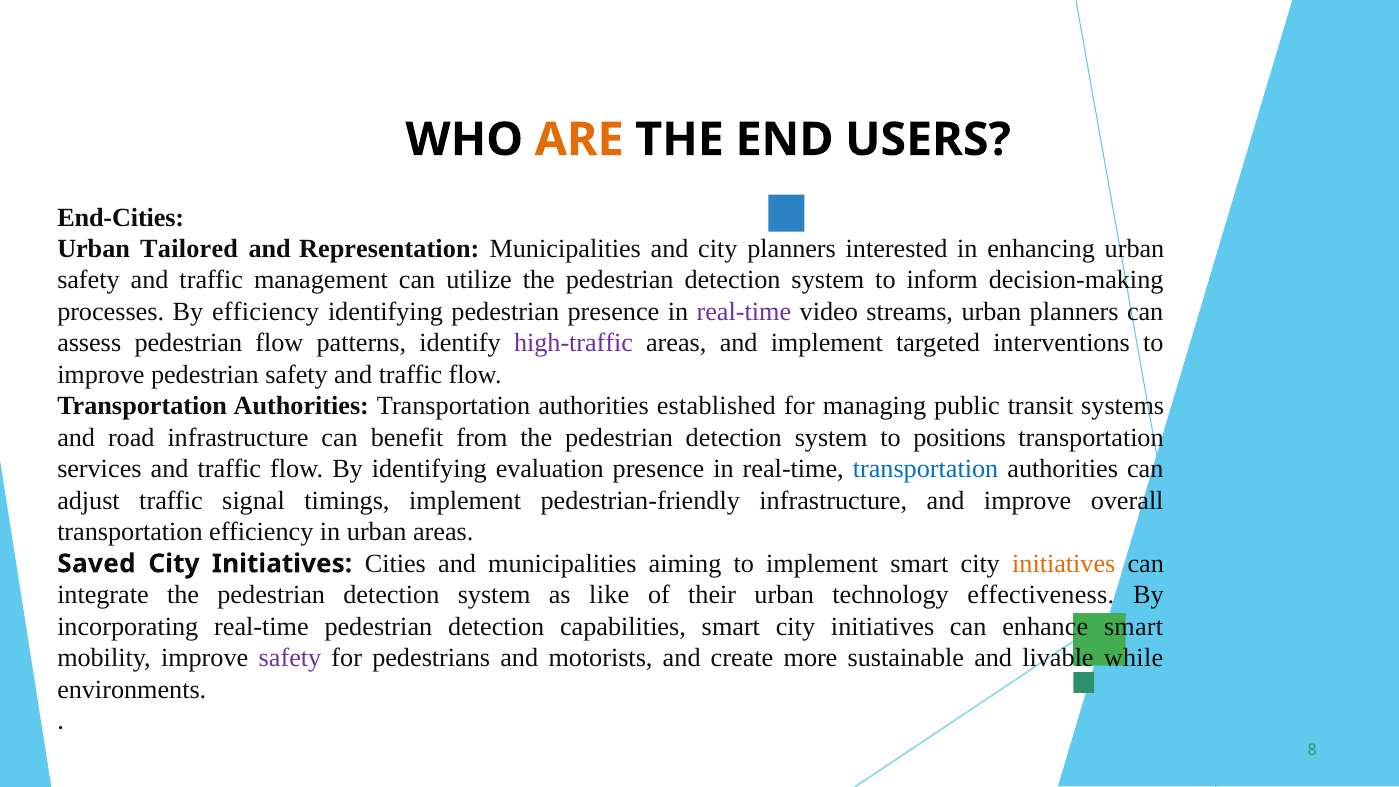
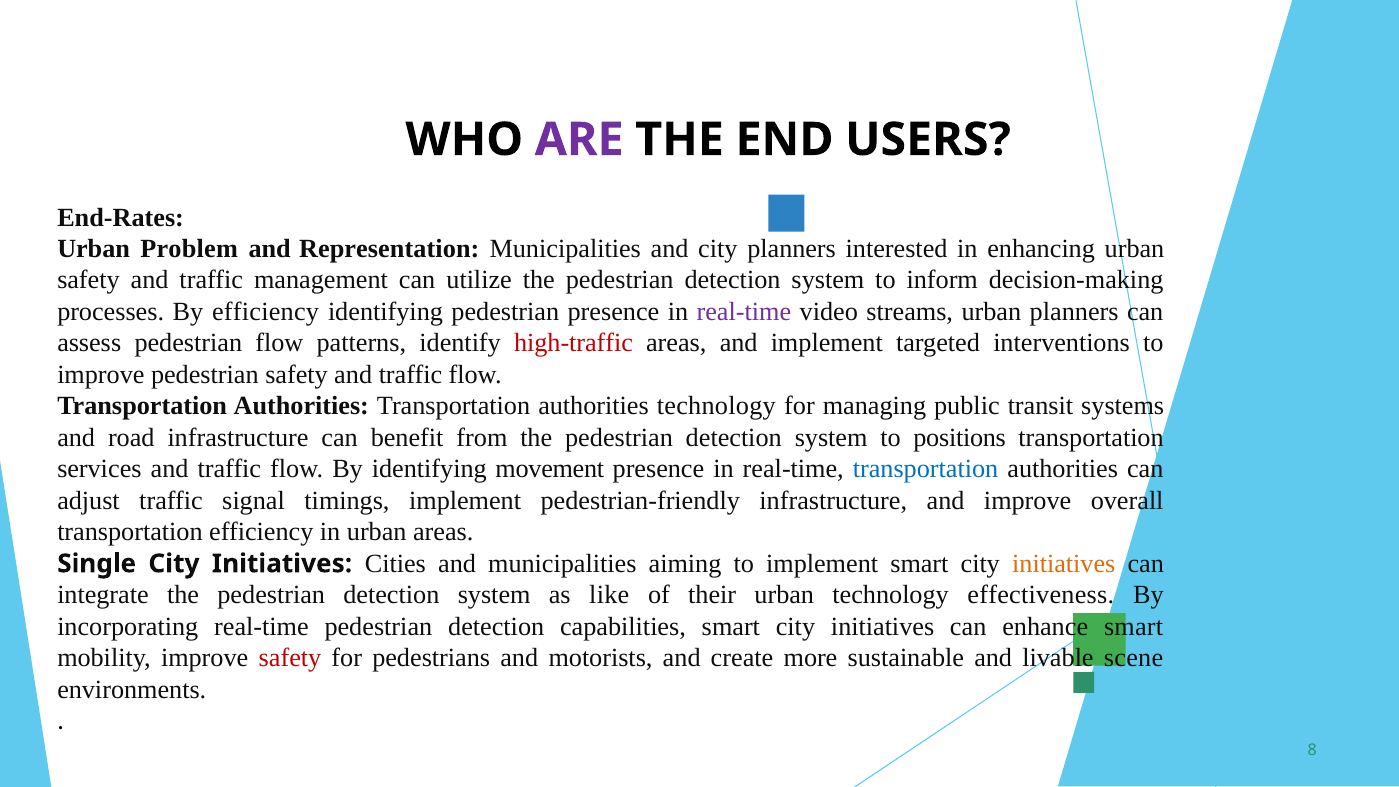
ARE colour: orange -> purple (579, 140)
End-Cities: End-Cities -> End-Rates (121, 217)
Tailored: Tailored -> Problem (189, 249)
high-traffic colour: purple -> red (574, 343)
authorities established: established -> technology (716, 406)
evaluation: evaluation -> movement (550, 469)
Saved: Saved -> Single (97, 564)
safety colour: purple -> red (290, 658)
while: while -> scene (1134, 658)
